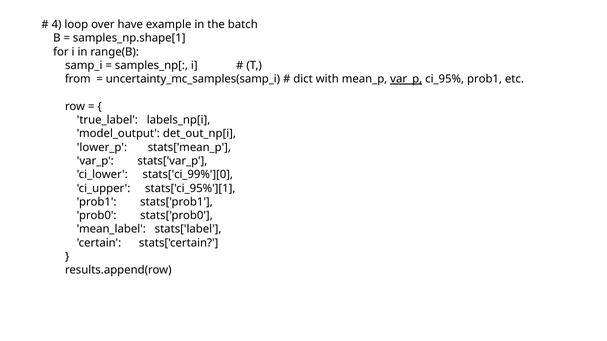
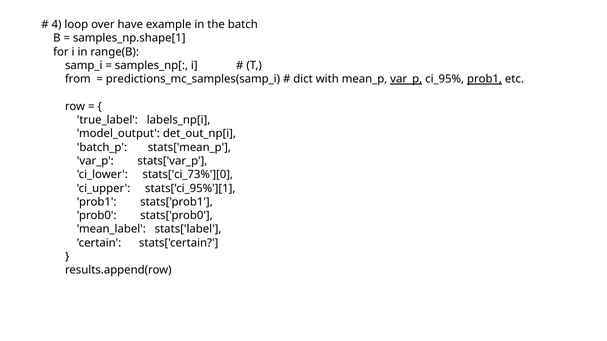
uncertainty_mc_samples(samp_i: uncertainty_mc_samples(samp_i -> predictions_mc_samples(samp_i (193, 79)
prob1 underline: none -> present (485, 79)
lower_p: lower_p -> batch_p (102, 148)
stats['ci_99%'][0: stats['ci_99%'][0 -> stats['ci_73%'][0 (188, 175)
